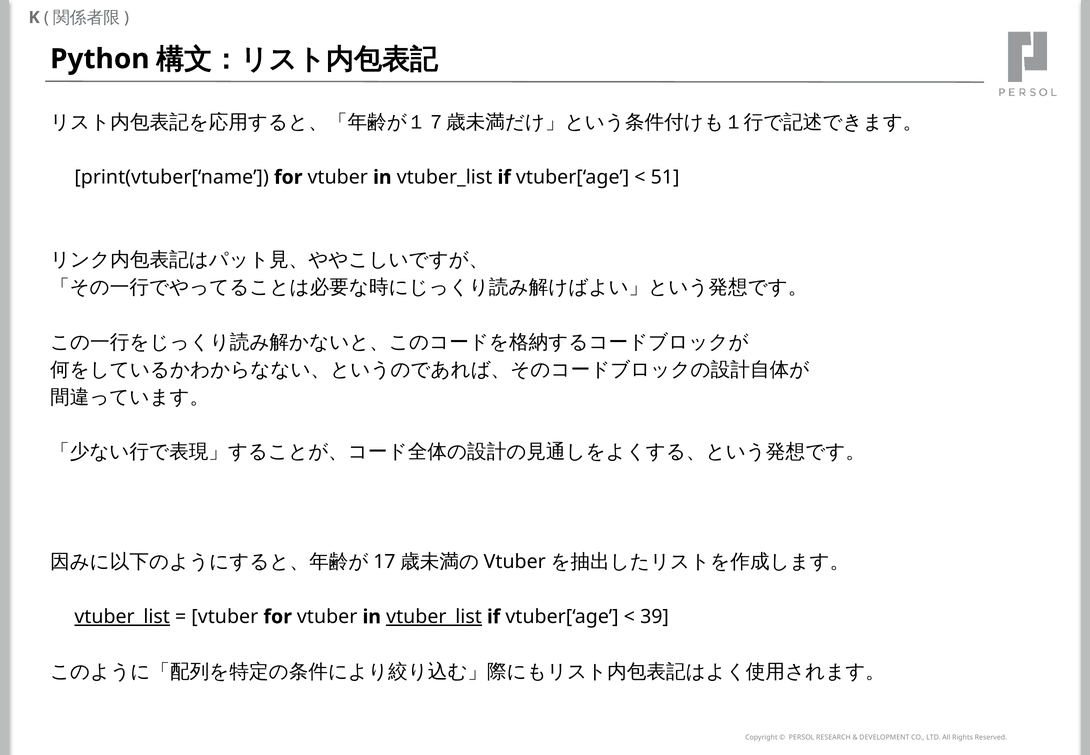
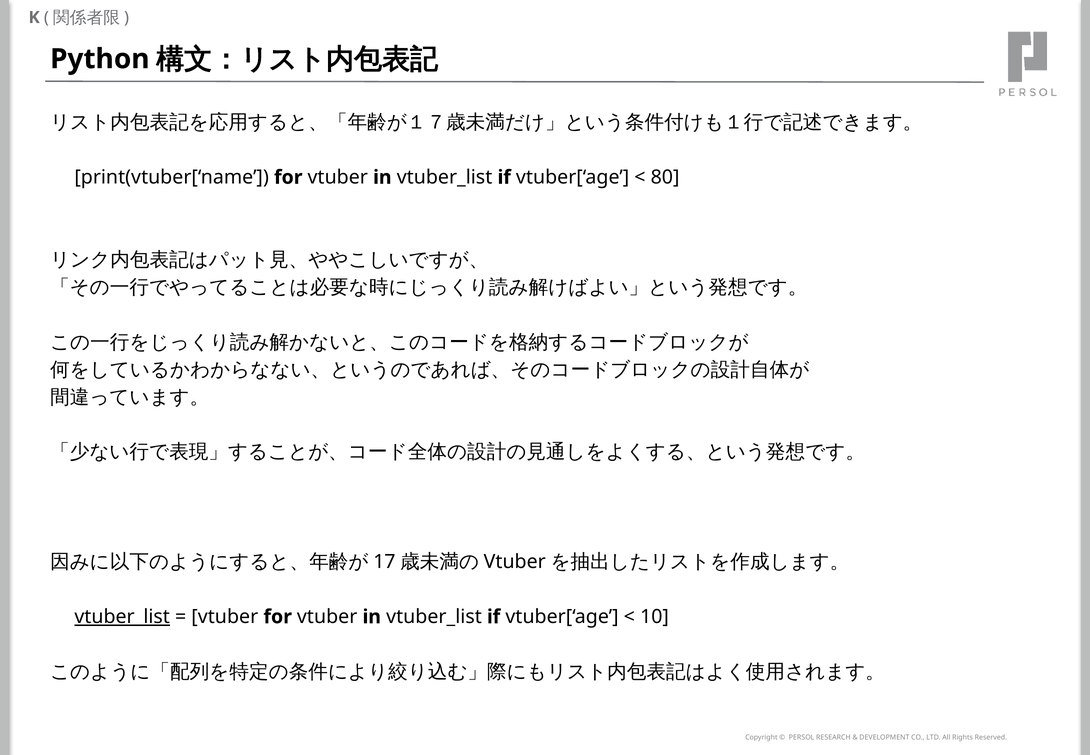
51: 51 -> 80 (665, 177)
vtuber_list underline: present -> none (434, 616)
39: 39 -> 10 (655, 616)
